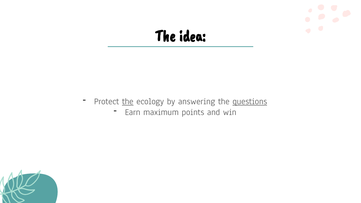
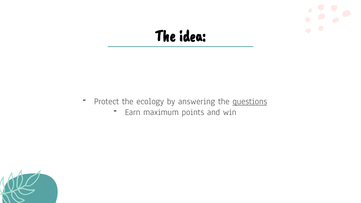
the underline: present -> none (128, 101)
